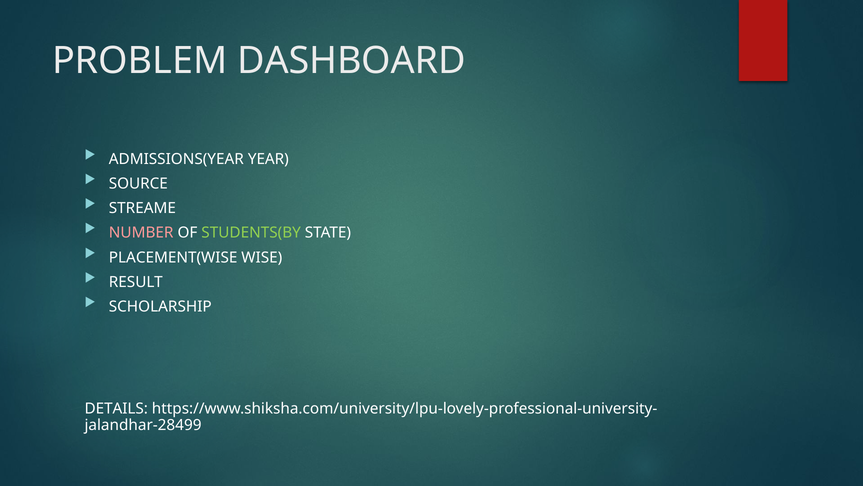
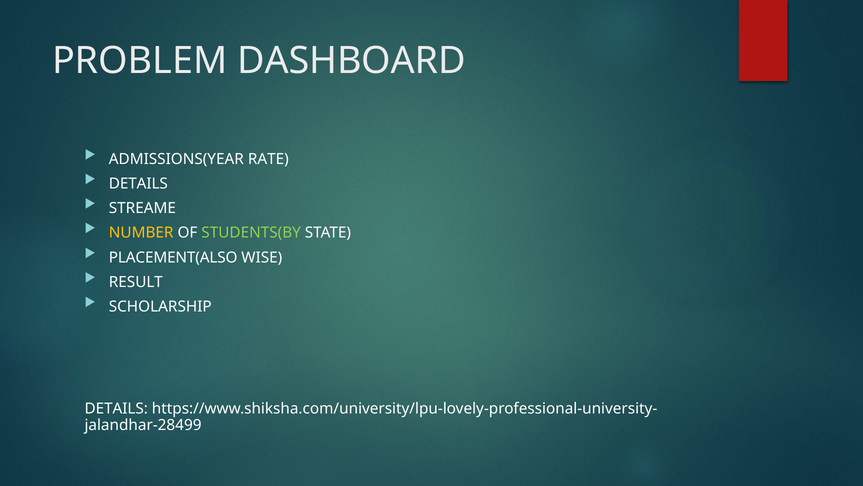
YEAR: YEAR -> RATE (268, 159)
SOURCE: SOURCE -> DETAILS (138, 183)
NUMBER colour: pink -> yellow (141, 233)
PLACEMENT(WISE: PLACEMENT(WISE -> PLACEMENT(ALSO (173, 257)
